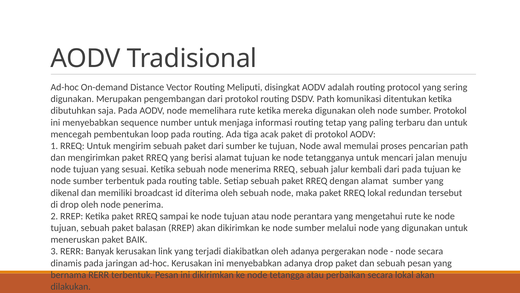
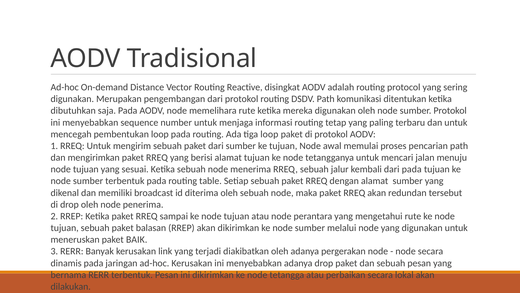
Meliputi: Meliputi -> Reactive (245, 87)
tiga acak: acak -> loop (269, 134)
RREQ lokal: lokal -> akan (377, 192)
